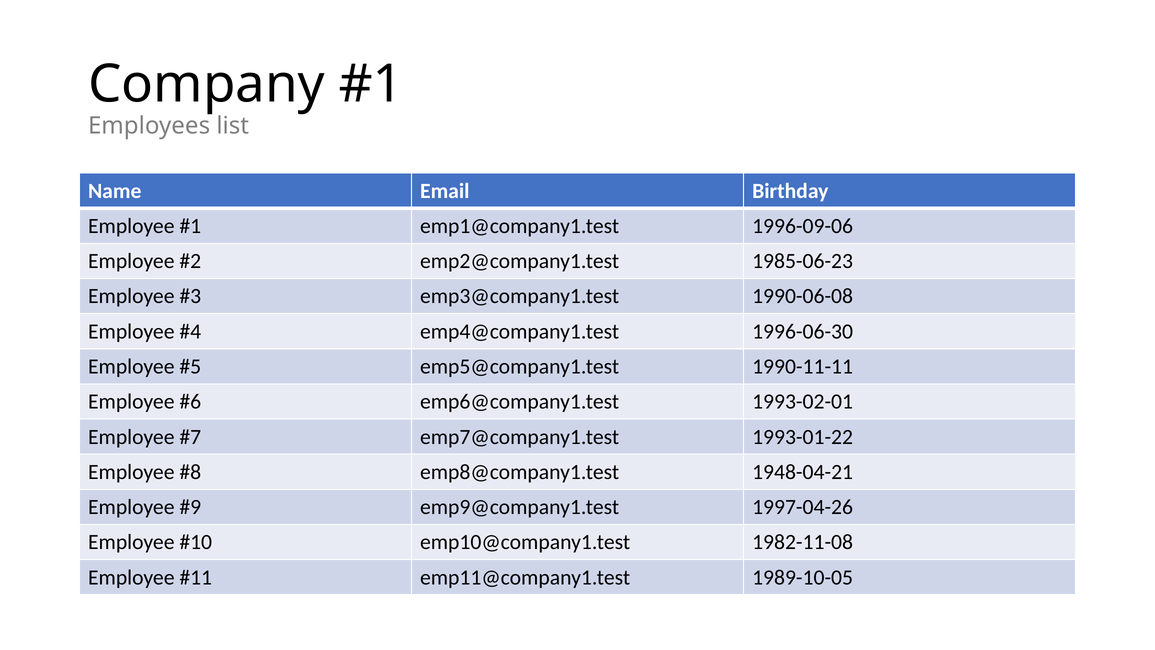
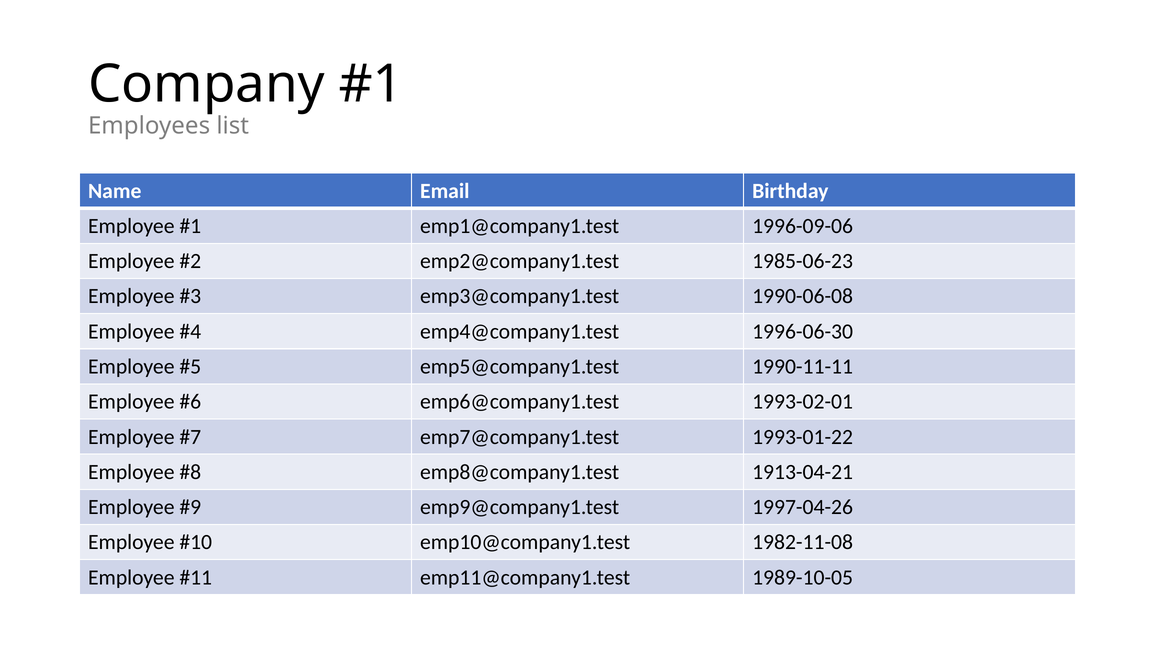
1948-04-21: 1948-04-21 -> 1913-04-21 (803, 472)
